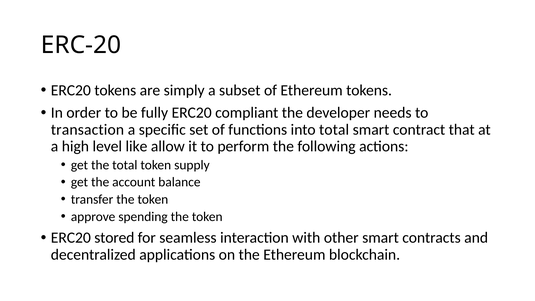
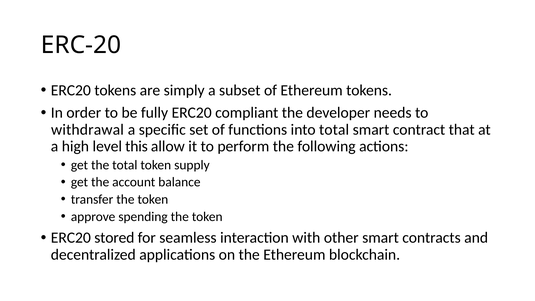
transaction: transaction -> withdrawal (87, 130)
like: like -> this (137, 146)
